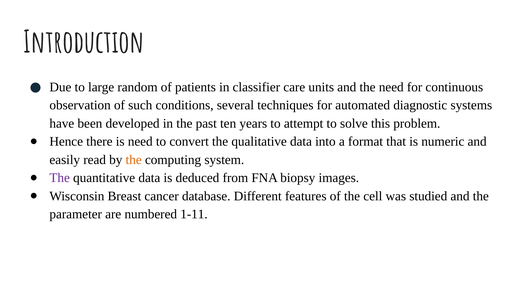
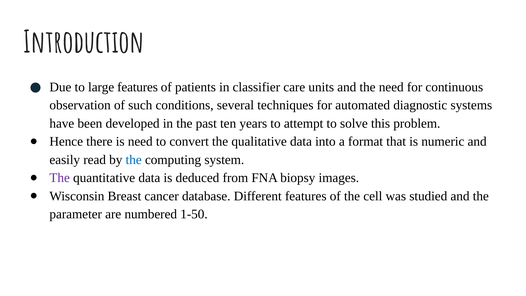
large random: random -> features (138, 87)
the colour: orange -> blue (134, 160)
1-11: 1-11 -> 1-50 (194, 214)
